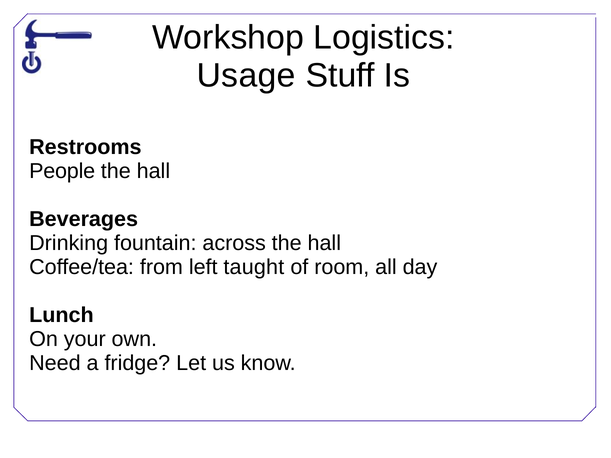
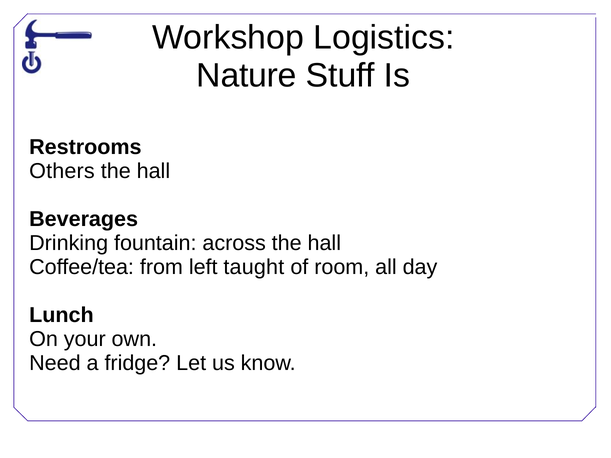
Usage: Usage -> Nature (246, 76)
People: People -> Others (62, 171)
